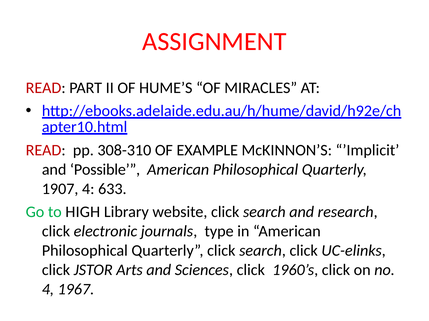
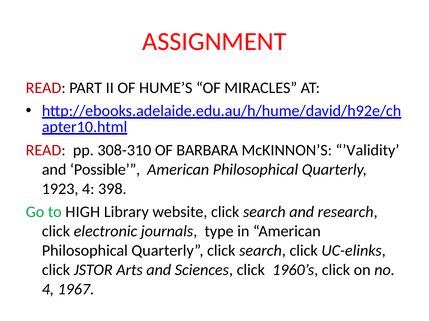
EXAMPLE: EXAMPLE -> BARBARA (207, 151)
’Implicit: ’Implicit -> ’Validity (368, 151)
1907: 1907 -> 1923 (60, 189)
633: 633 -> 398 (112, 189)
